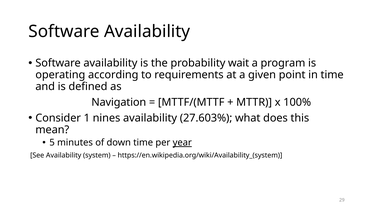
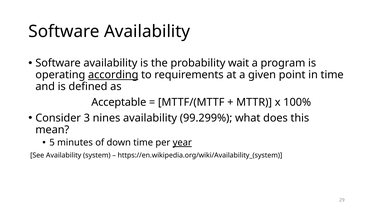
according underline: none -> present (113, 75)
Navigation: Navigation -> Acceptable (119, 102)
1: 1 -> 3 (87, 118)
27.603%: 27.603% -> 99.299% (206, 118)
